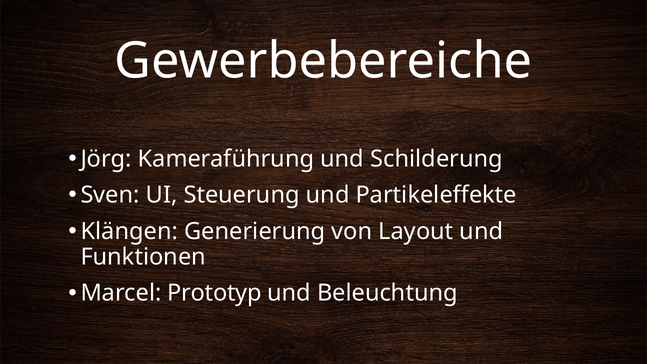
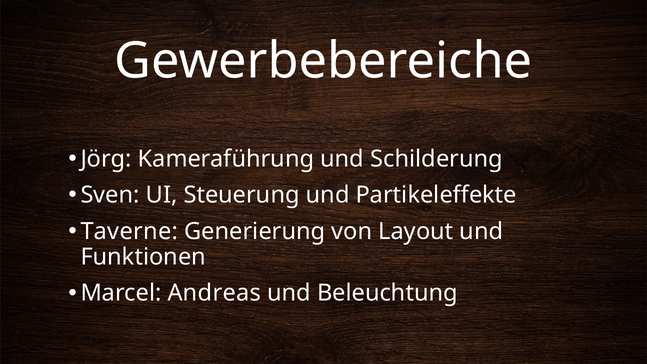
Klängen: Klängen -> Taverne (129, 231)
Prototyp: Prototyp -> Andreas (214, 293)
